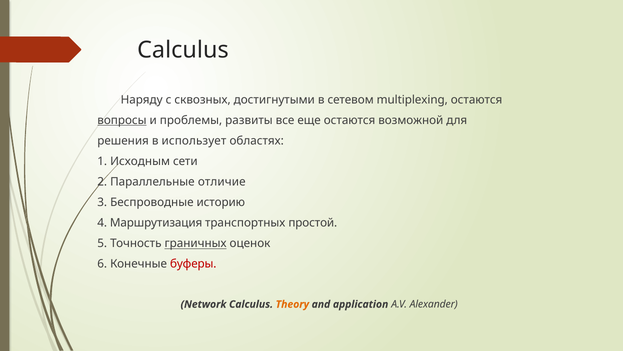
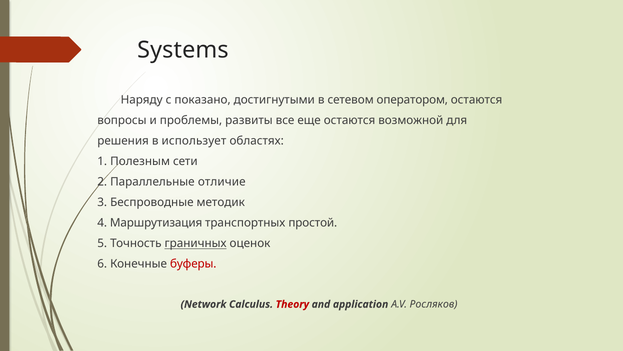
Calculus: Calculus -> Systems (183, 50)
сквозных: сквозных -> показано (203, 100)
multiplexing: multiplexing -> оператором (412, 100)
вопросы underline: present -> none (122, 120)
Исходным: Исходным -> Полезным (140, 161)
историю: историю -> методик (221, 202)
Theory colour: orange -> red (292, 304)
Alexander: Alexander -> Росляков (434, 304)
